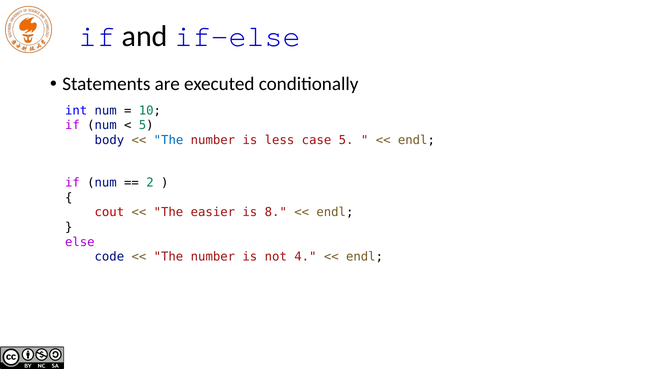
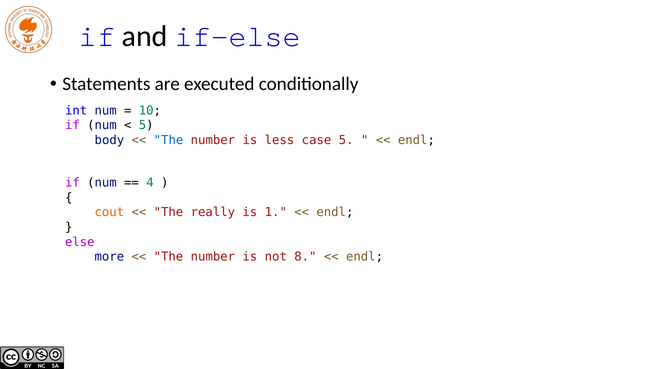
2: 2 -> 4 (150, 183)
cout colour: red -> orange (109, 212)
easier: easier -> really (213, 212)
8: 8 -> 1 (276, 212)
code: code -> more (109, 257)
4: 4 -> 8 (305, 257)
